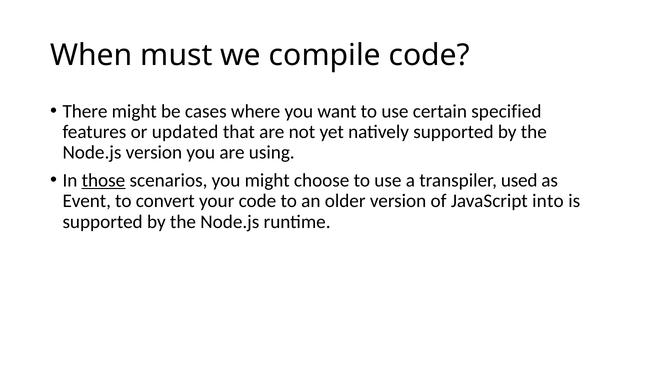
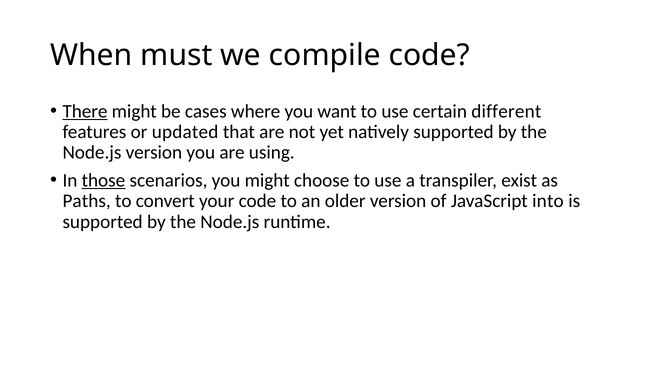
There underline: none -> present (85, 111)
specified: specified -> different (506, 111)
used: used -> exist (519, 180)
Event: Event -> Paths (87, 201)
